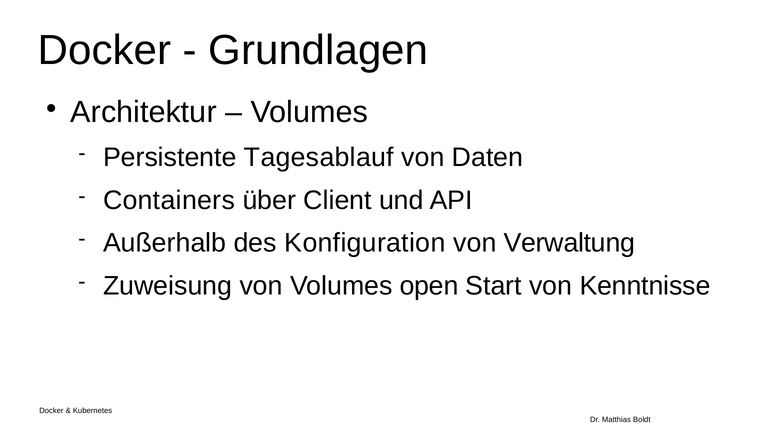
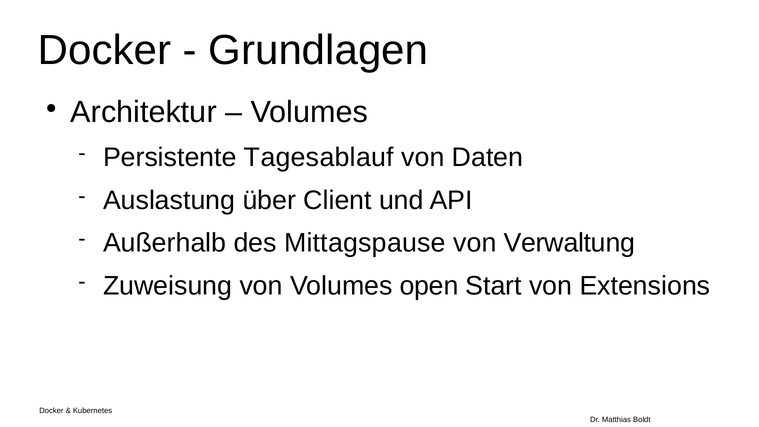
Containers: Containers -> Auslastung (169, 200)
Konfiguration: Konfiguration -> Mittagspause (365, 243)
Kenntnisse: Kenntnisse -> Extensions (645, 286)
